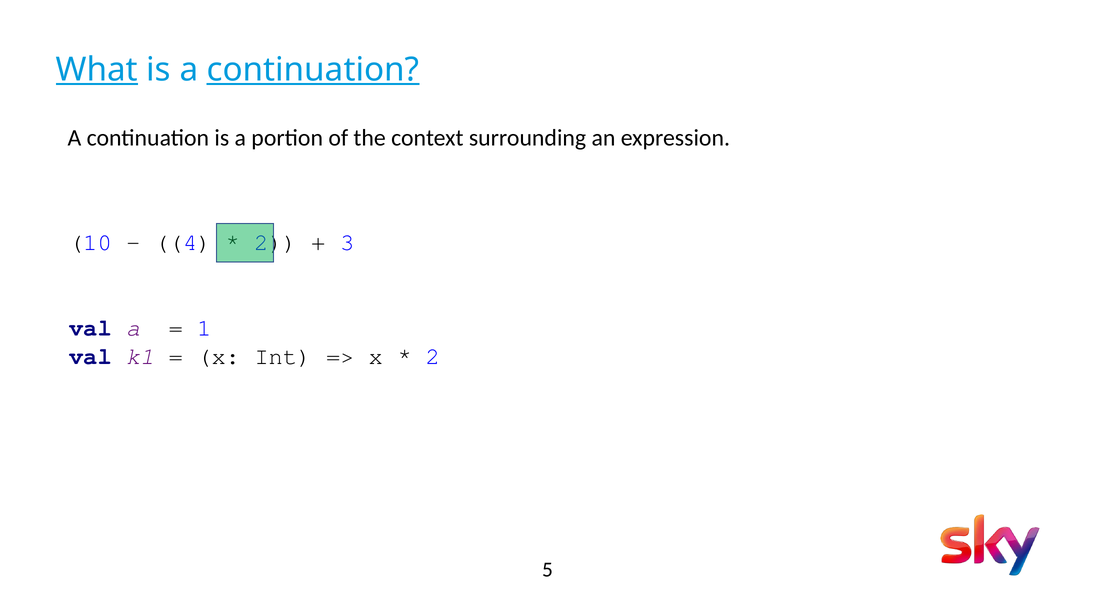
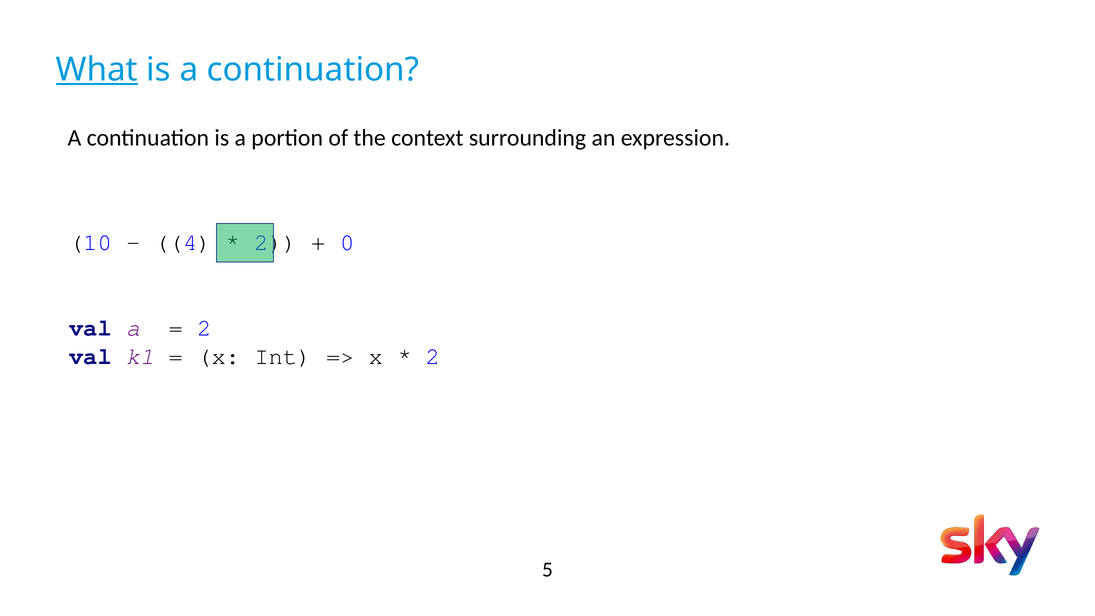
continuation underline: present -> none (313, 70)
3: 3 -> 0 (347, 242)
1: 1 -> 2 (204, 328)
